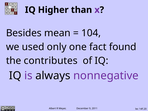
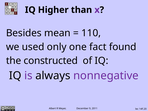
104: 104 -> 110 (91, 33)
contributes: contributes -> constructed (51, 61)
